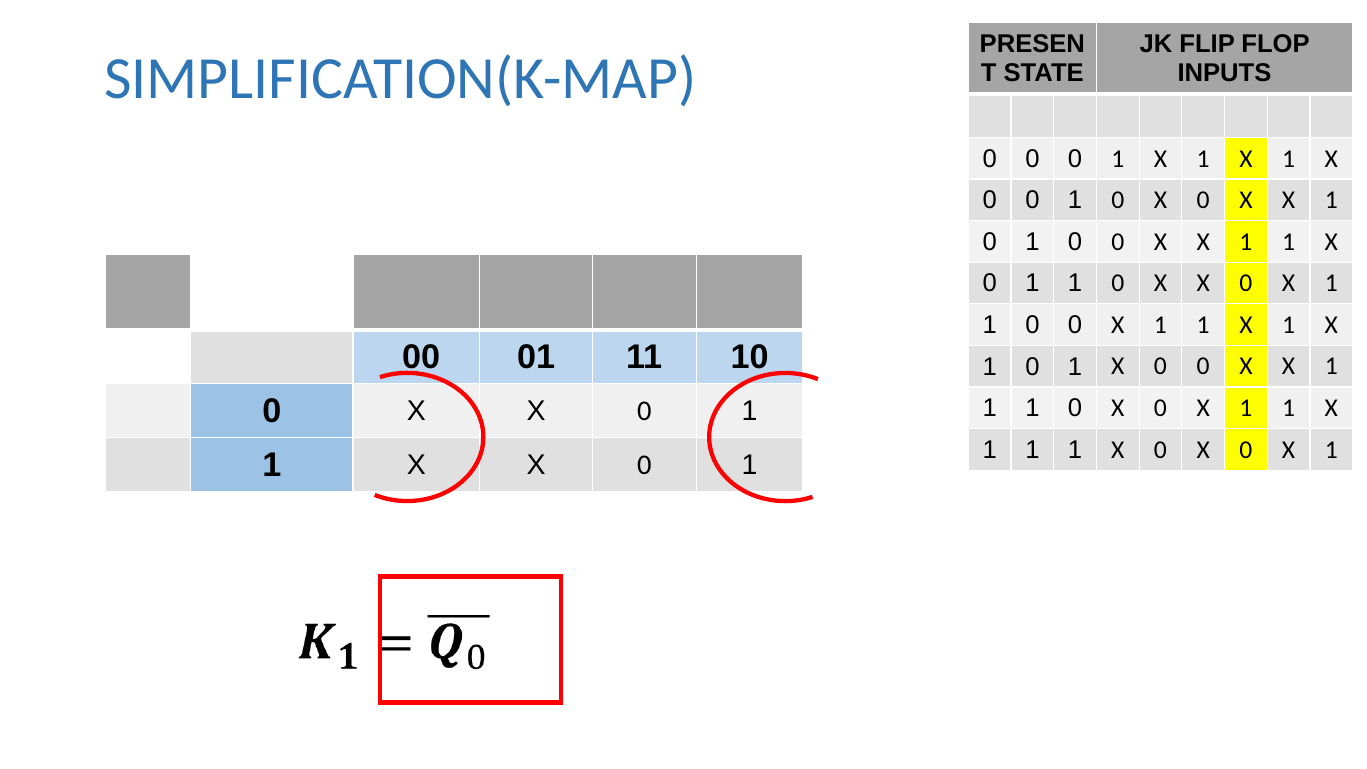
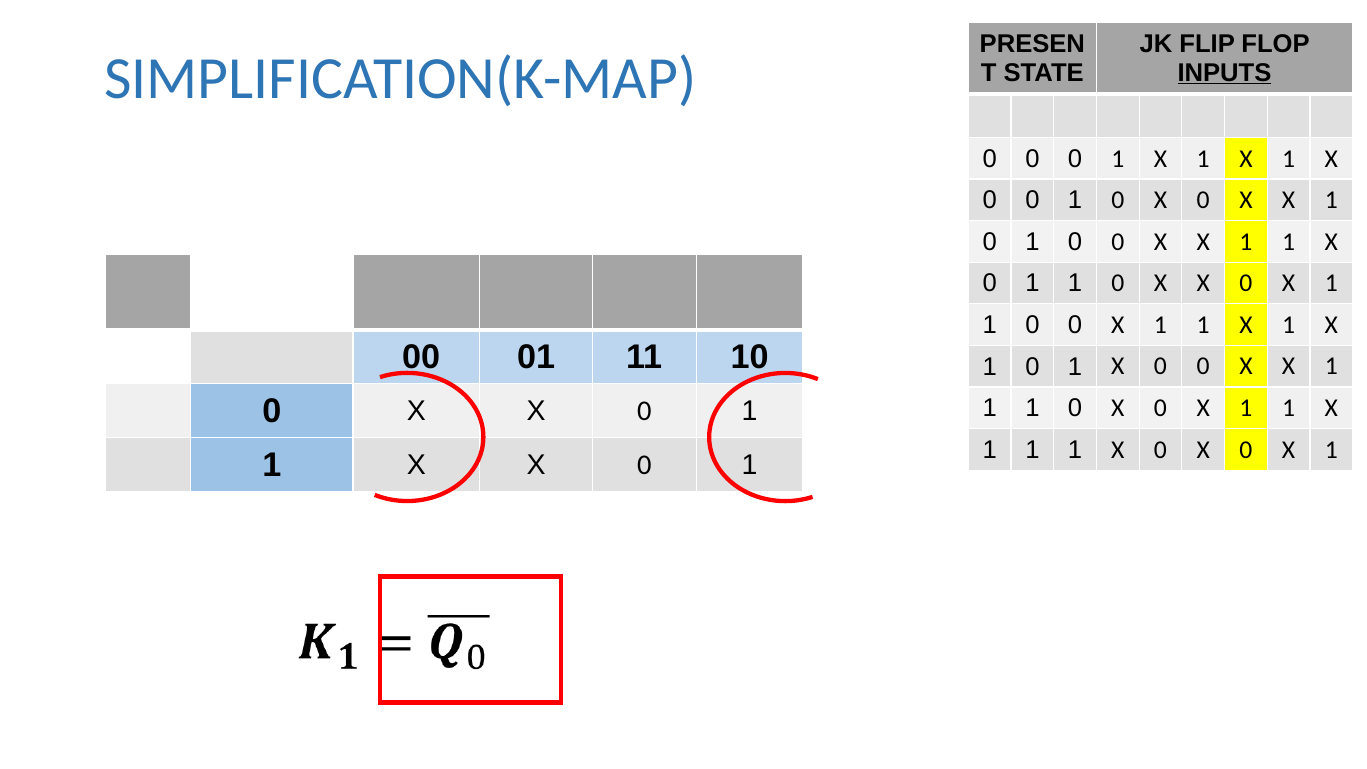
INPUTS underline: none -> present (1224, 73)
